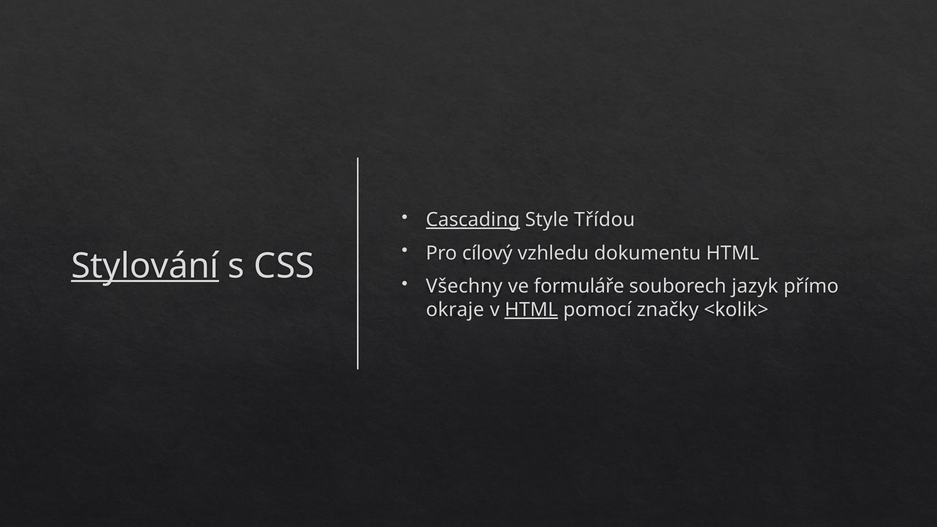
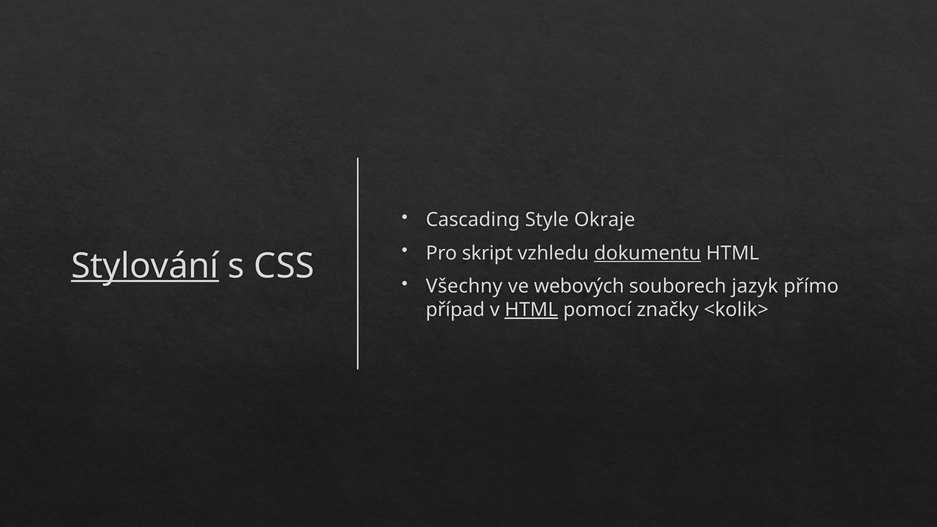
Cascading underline: present -> none (473, 220)
Třídou: Třídou -> Okraje (605, 220)
cílový: cílový -> skript (487, 253)
dokumentu underline: none -> present (647, 253)
formuláře: formuláře -> webových (579, 286)
okraje: okraje -> případ (455, 310)
